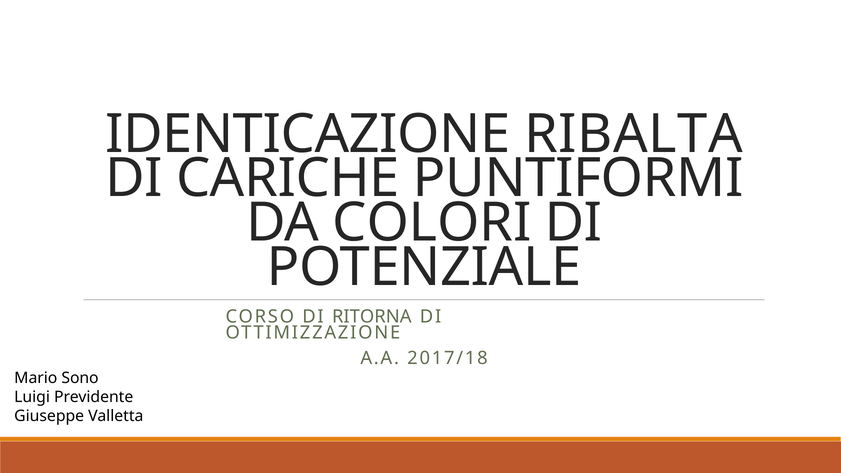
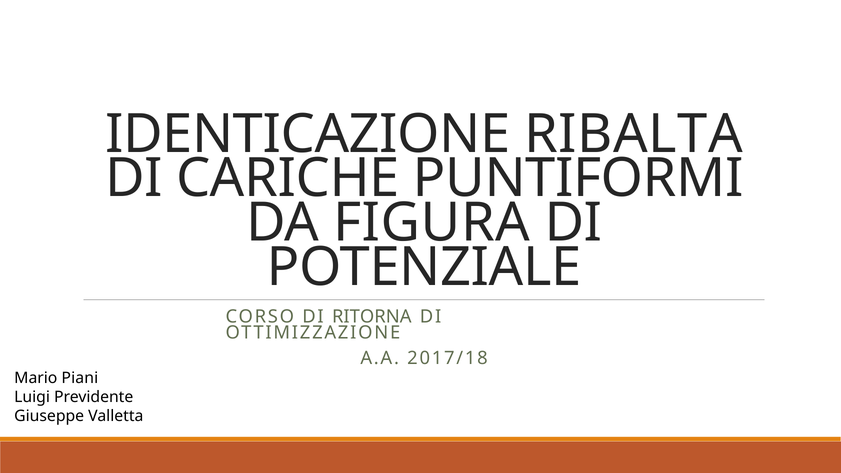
COLORI: COLORI -> FIGURA (432, 223)
Sono: Sono -> Piani (80, 378)
